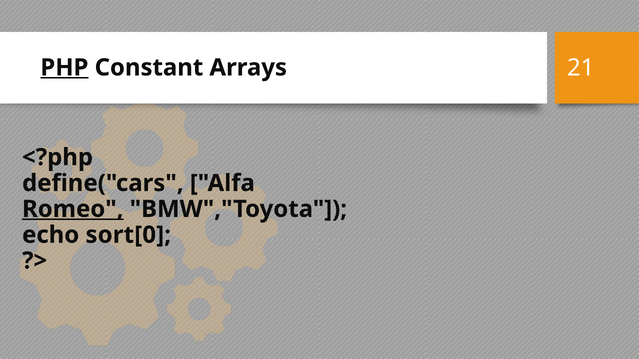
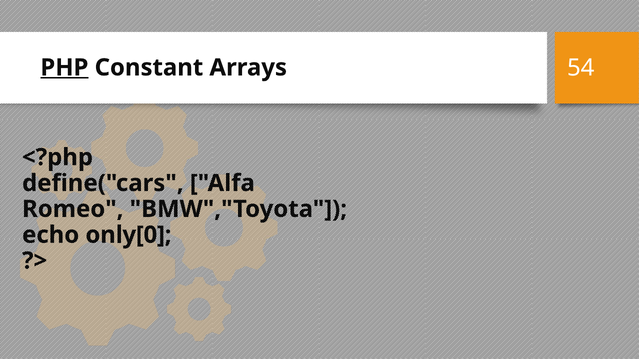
21: 21 -> 54 (581, 68)
Romeo underline: present -> none (73, 209)
sort[0: sort[0 -> only[0 (128, 235)
